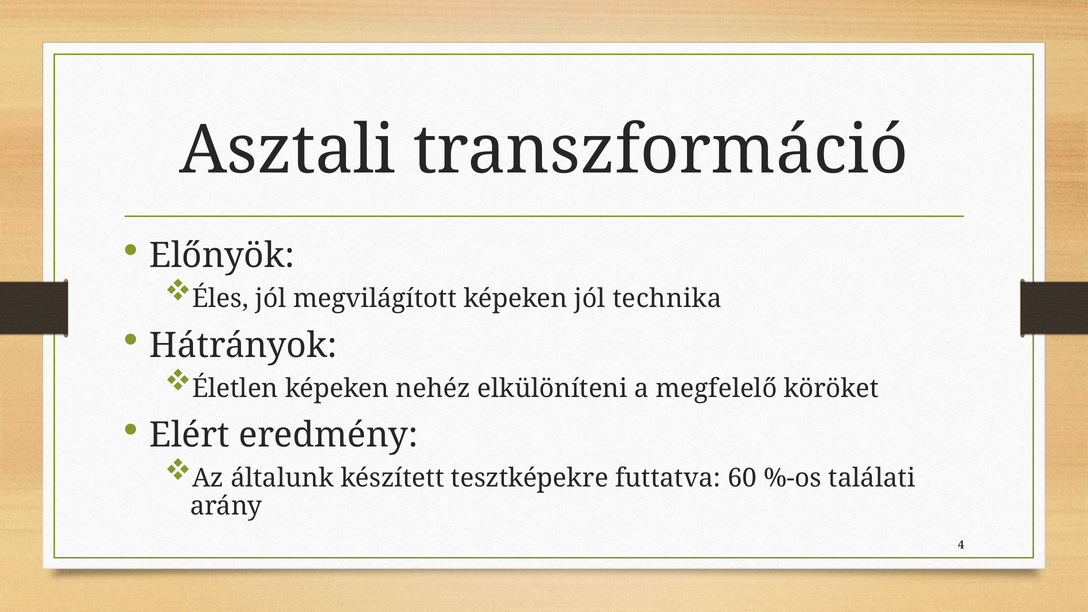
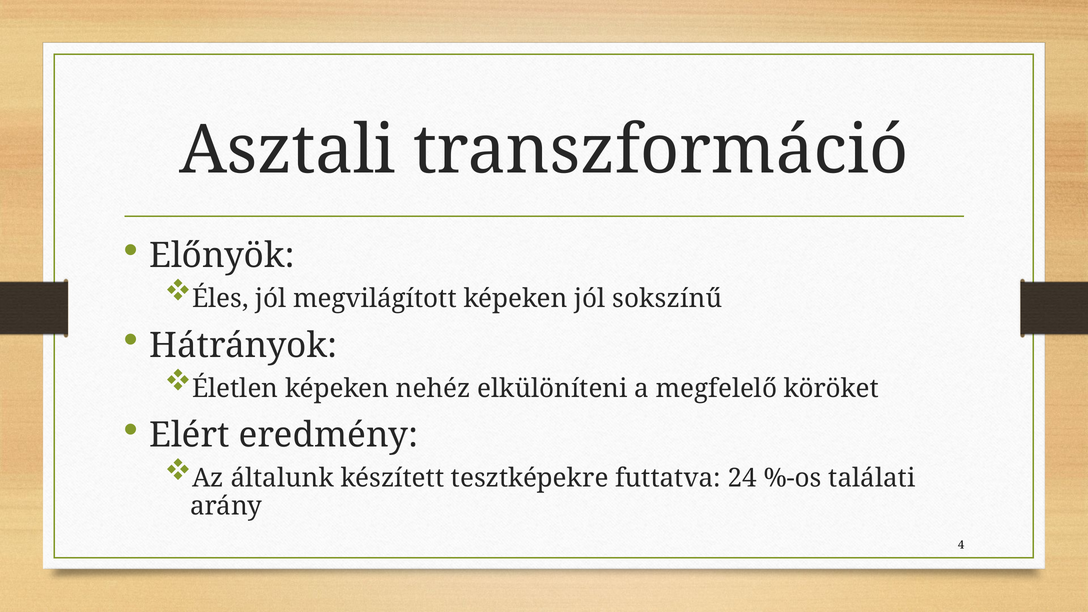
technika: technika -> sokszínű (667, 299)
60: 60 -> 24 (742, 478)
